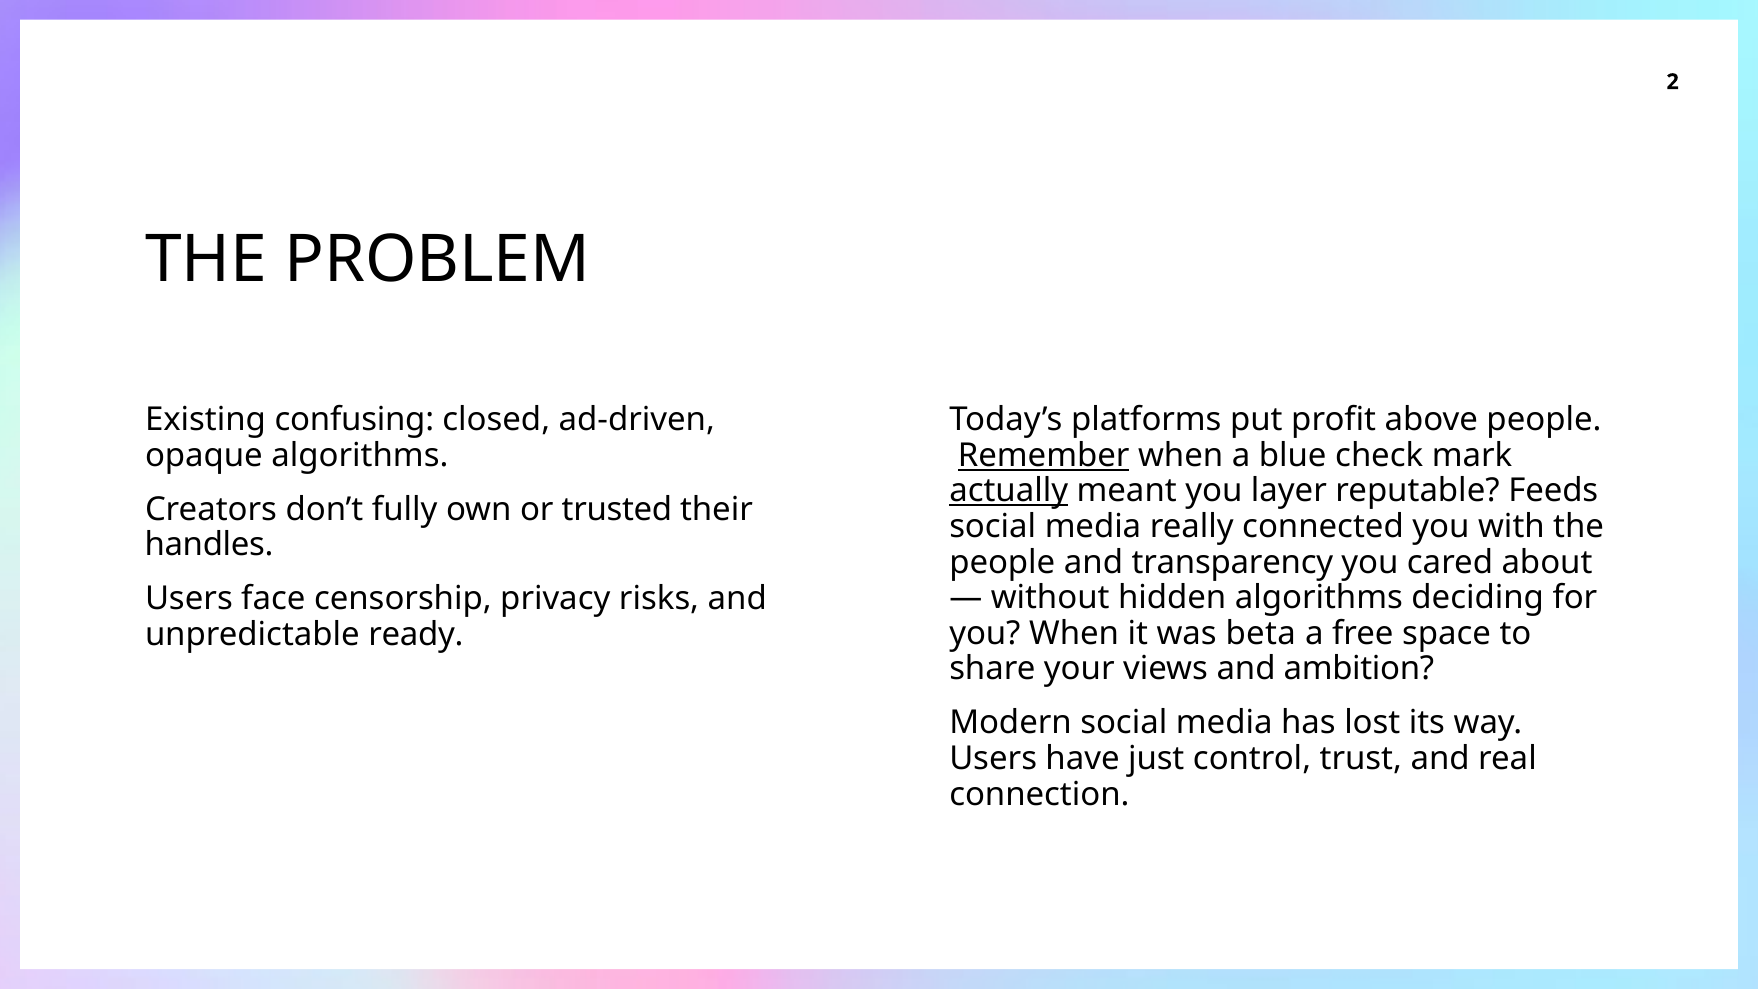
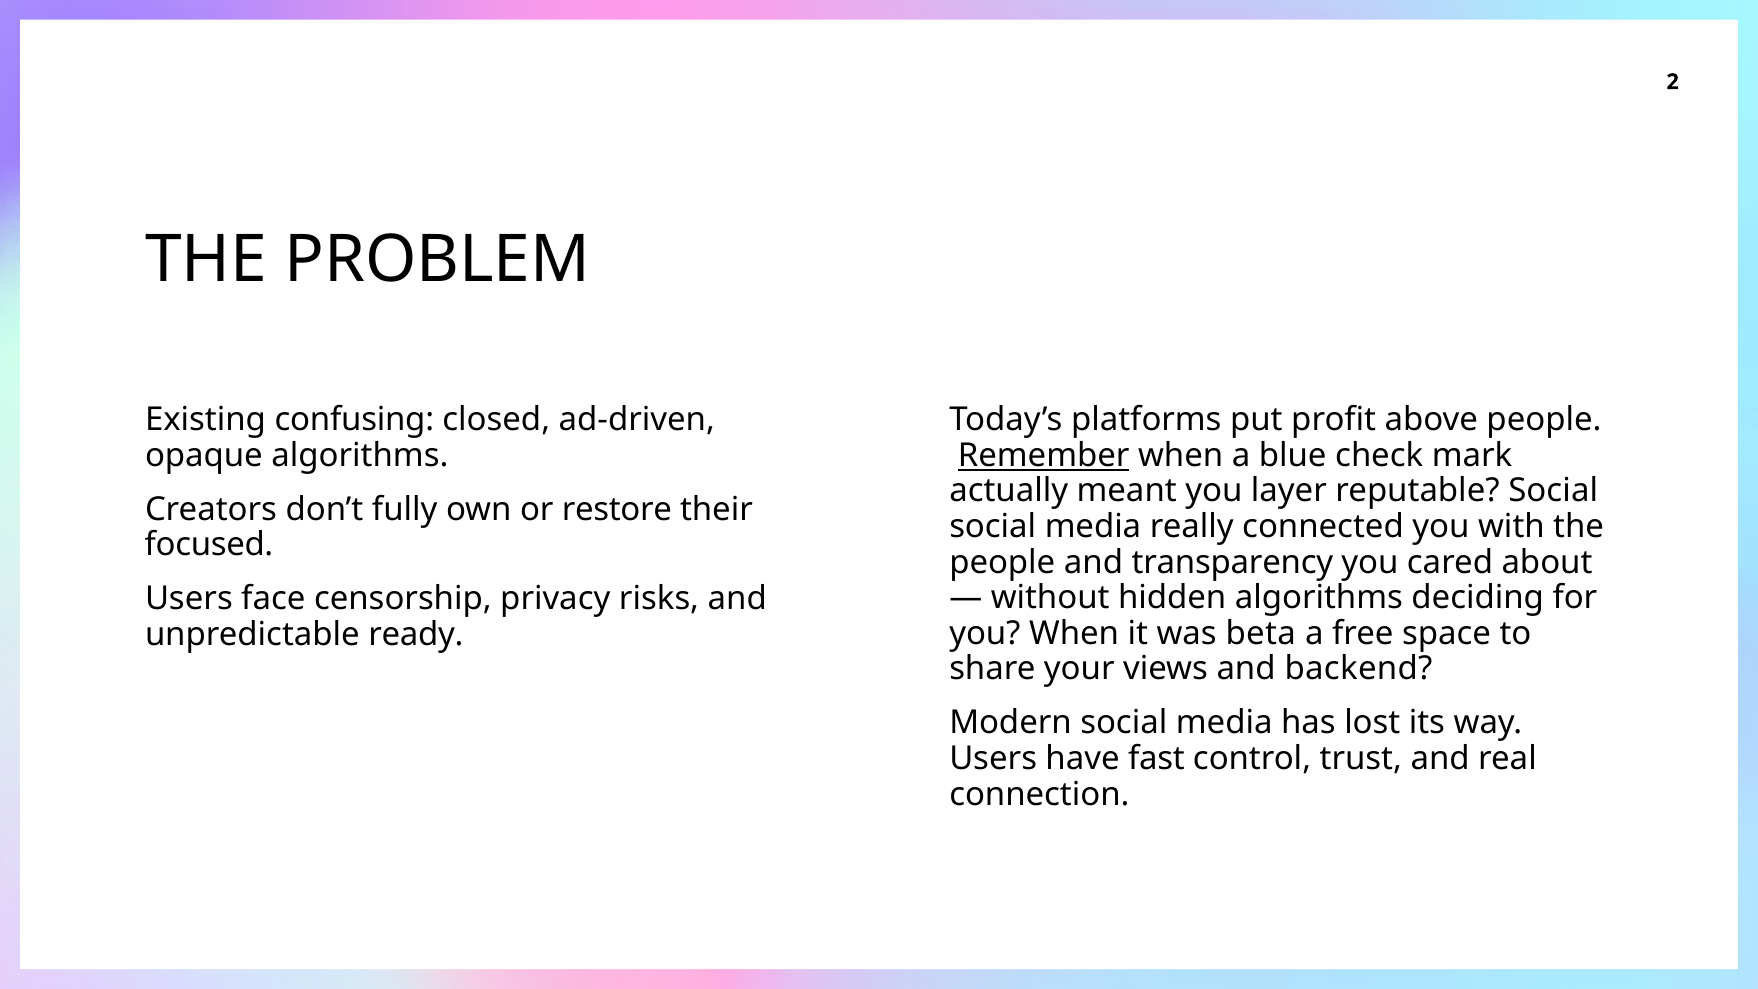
actually underline: present -> none (1009, 491)
reputable Feeds: Feeds -> Social (1553, 491)
trusted: trusted -> restore (617, 509)
handles: handles -> focused (209, 545)
ambition: ambition -> backend (1359, 669)
just: just -> fast (1156, 759)
